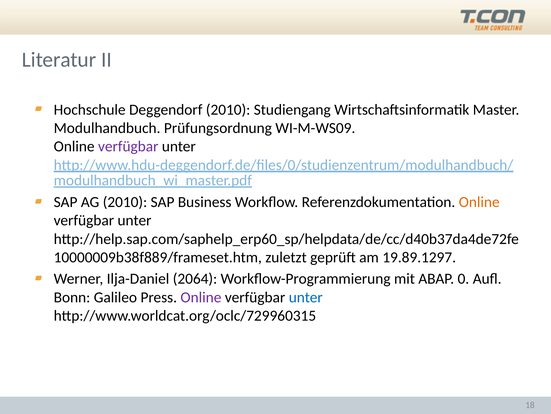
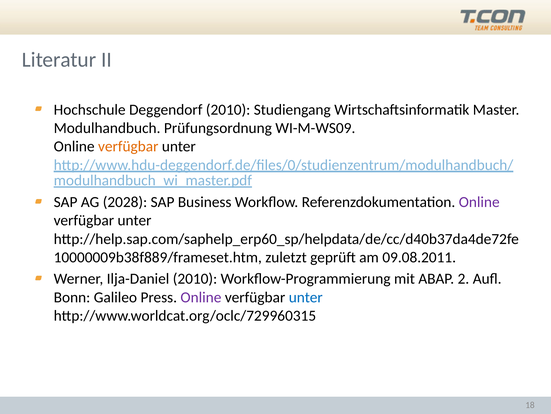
verfügbar colour: purple -> orange (128, 146)
AG 2010: 2010 -> 2028 (125, 202)
Online colour: orange -> purple (479, 202)
19.89.1297: 19.89.1297 -> 09.08.2011 (419, 257)
Ilja-Daniel 2064: 2064 -> 2010 (195, 278)
0: 0 -> 2 (463, 278)
